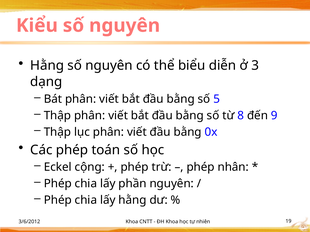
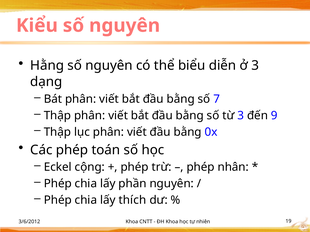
5: 5 -> 7 (217, 99)
từ 8: 8 -> 3 (241, 116)
lấy hằng: hằng -> thích (132, 200)
